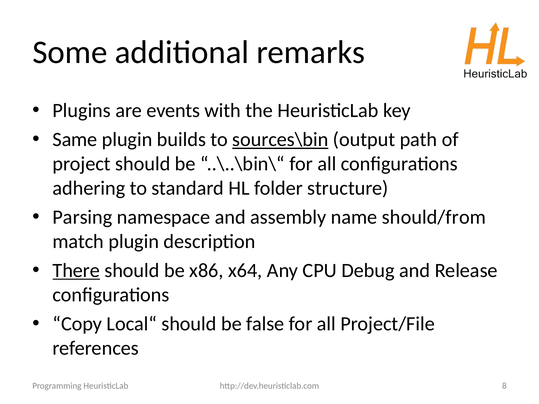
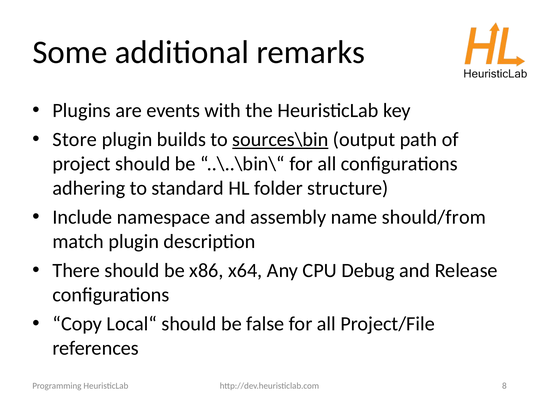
Same: Same -> Store (75, 140)
Parsing: Parsing -> Include (82, 217)
There underline: present -> none (76, 271)
